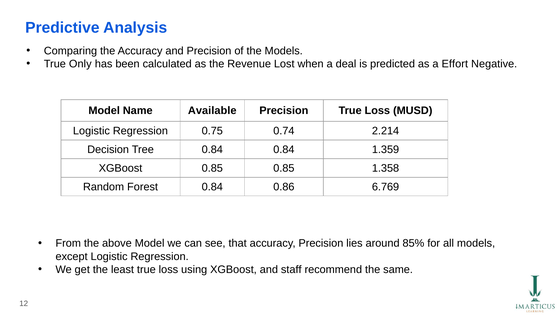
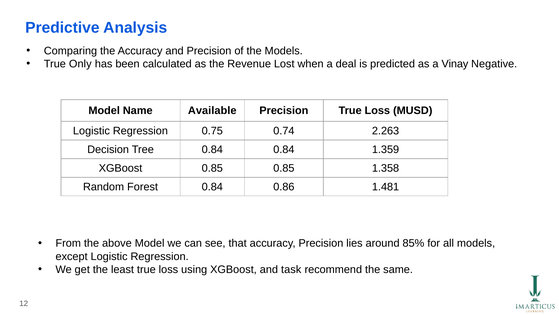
Effort: Effort -> Vinay (455, 64)
2.214: 2.214 -> 2.263 (386, 131)
6.769: 6.769 -> 1.481 (386, 186)
staff: staff -> task (291, 269)
